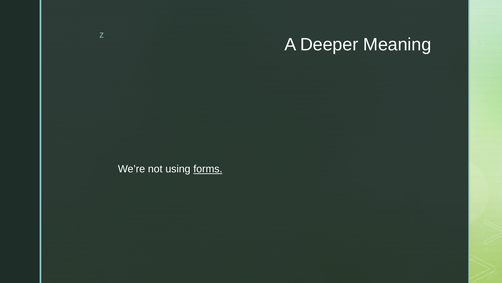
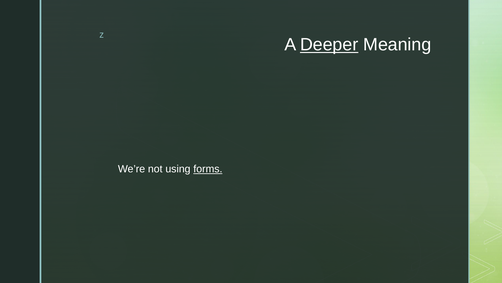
Deeper underline: none -> present (329, 45)
